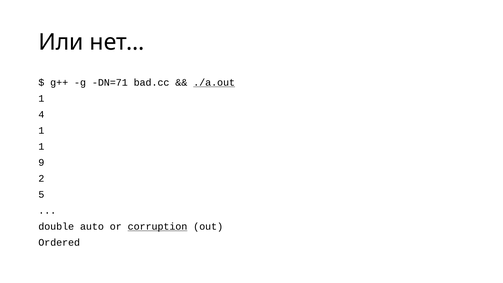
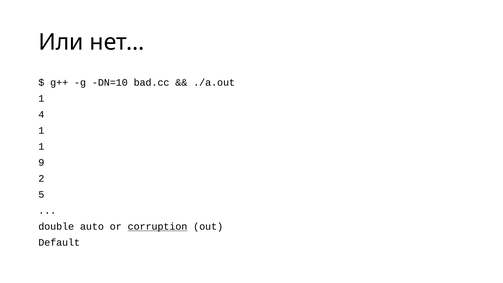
DN=71: DN=71 -> DN=10 (110, 83)
./a.out underline: present -> none (214, 83)
Ordered: Ordered -> Default (59, 242)
